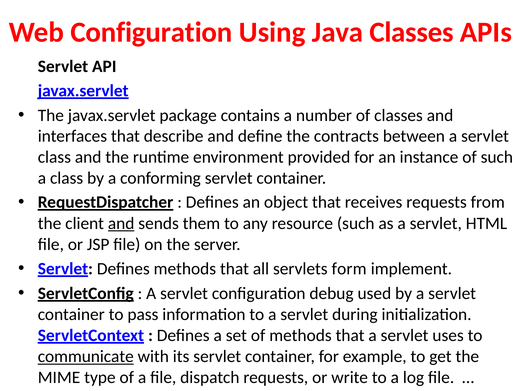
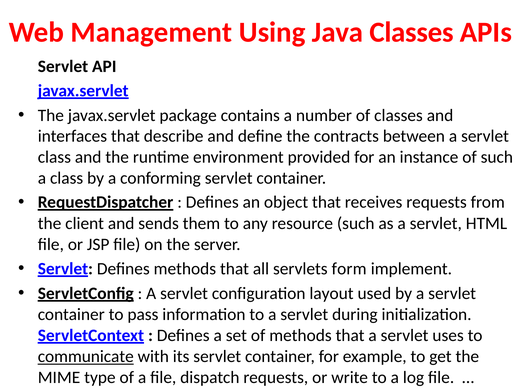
Web Configuration: Configuration -> Management (151, 32)
and underline: present -> none (121, 223)
debug: debug -> layout (332, 293)
